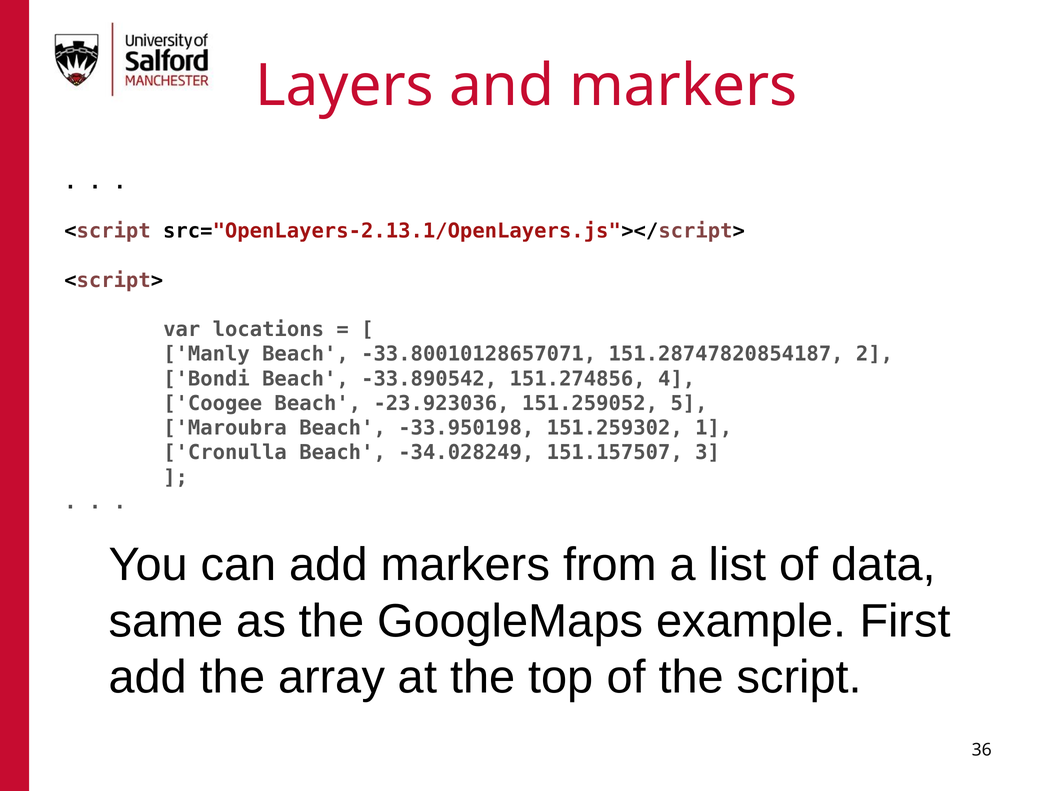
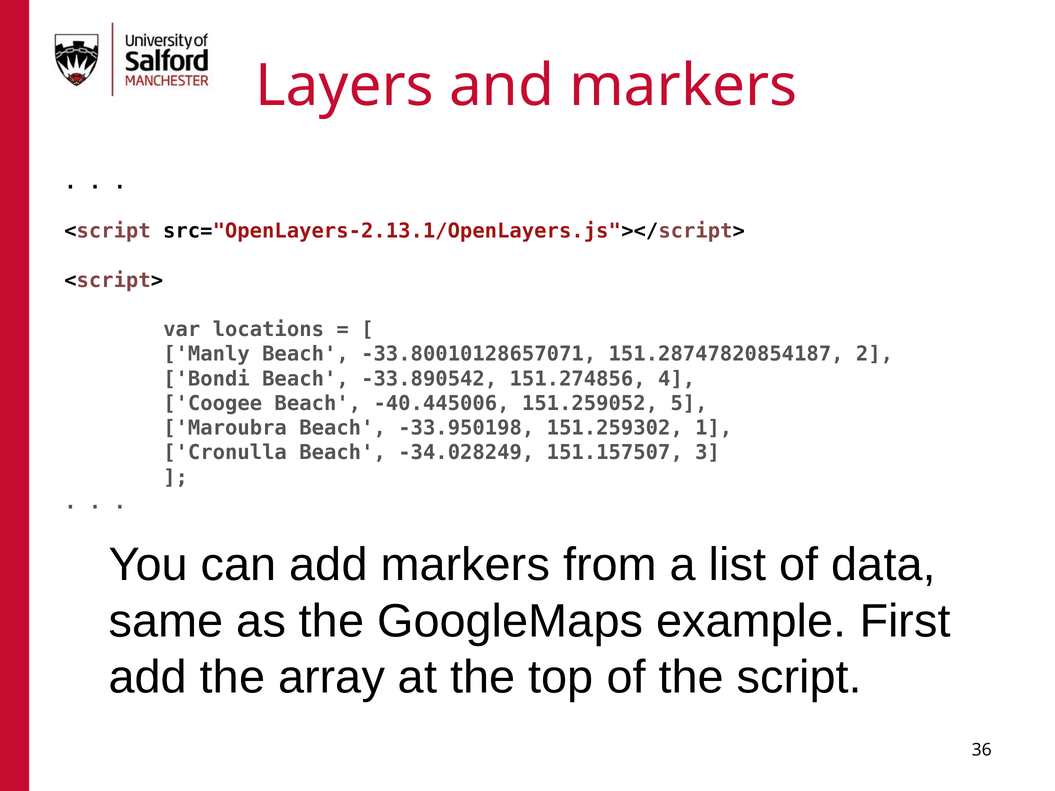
-23.923036: -23.923036 -> -40.445006 (442, 404)
